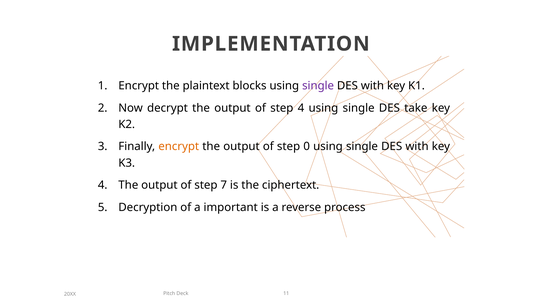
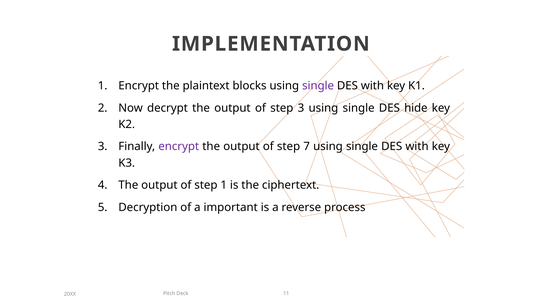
step 4: 4 -> 3 (301, 108)
take: take -> hide (416, 108)
encrypt colour: orange -> purple (179, 147)
0: 0 -> 7 (307, 147)
step 7: 7 -> 1 (224, 185)
